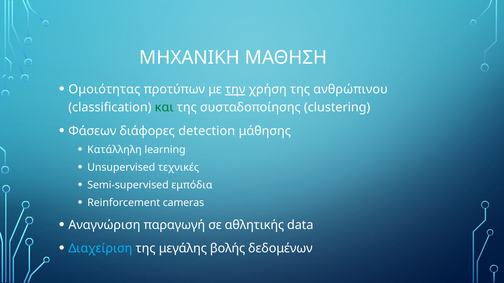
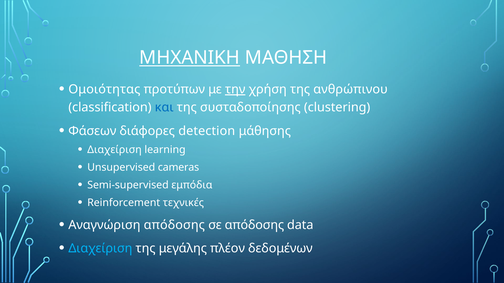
ΜΗΧΑΝΙΚΗ underline: none -> present (190, 58)
και colour: green -> blue (164, 108)
Κατάλληλη: Κατάλληλη -> Διαχείριση (114, 150)
τεχνικές: τεχνικές -> cameras (179, 168)
cameras: cameras -> τεχνικές (183, 203)
Αναγνώριση παραγωγή: παραγωγή -> απόδοσης (174, 225)
σε αθλητικής: αθλητικής -> απόδοσης (254, 225)
βολής: βολής -> πλέον (228, 249)
